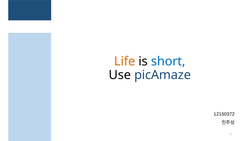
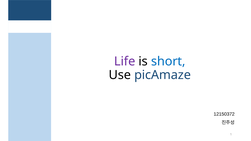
Life colour: orange -> purple (125, 61)
